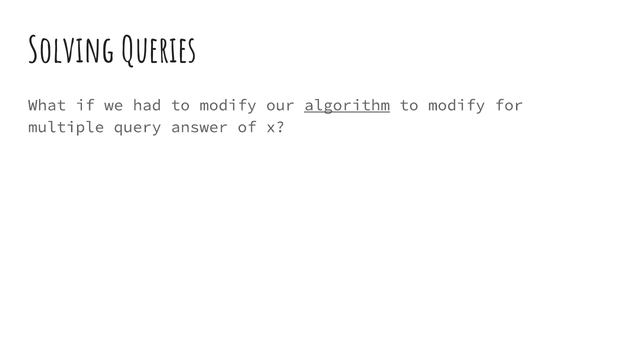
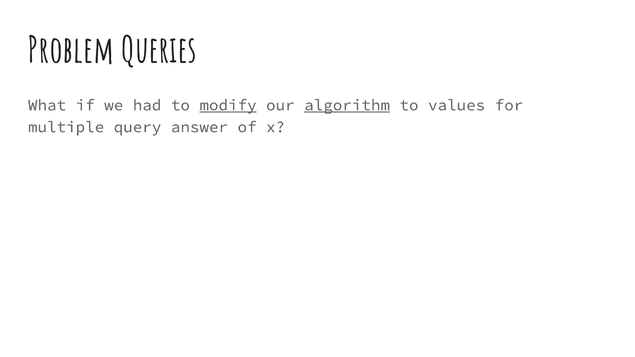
Solving: Solving -> Problem (71, 51)
modify underline: none -> present (228, 105)
modify: modify -> values (457, 105)
